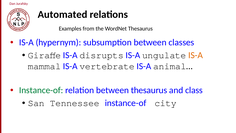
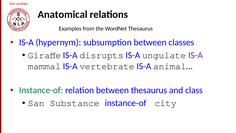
Automated: Automated -> Anatomical (63, 14)
IS-A colour: orange -> purple (196, 55)
Tennessee: Tennessee -> Substance (75, 103)
